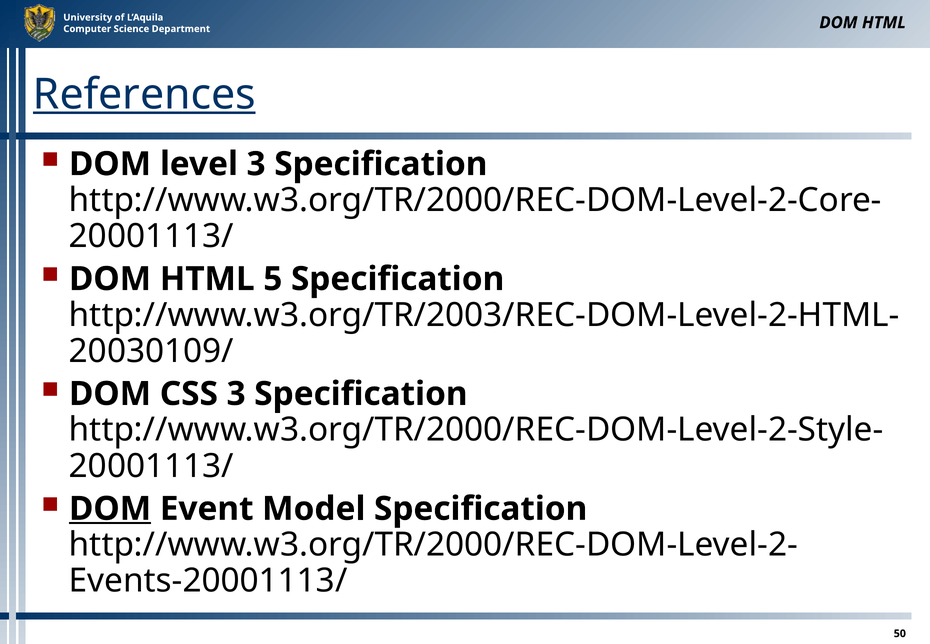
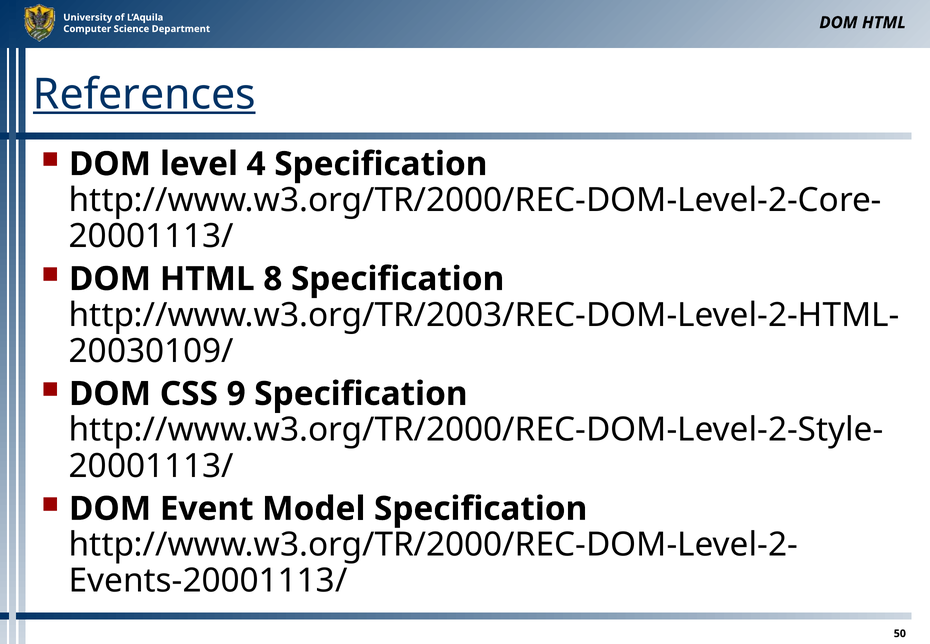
level 3: 3 -> 4 (256, 164)
5: 5 -> 8 (273, 279)
CSS 3: 3 -> 9 (236, 394)
DOM underline: present -> none (110, 509)
